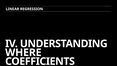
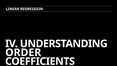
WHERE: WHERE -> ORDER (23, 52)
